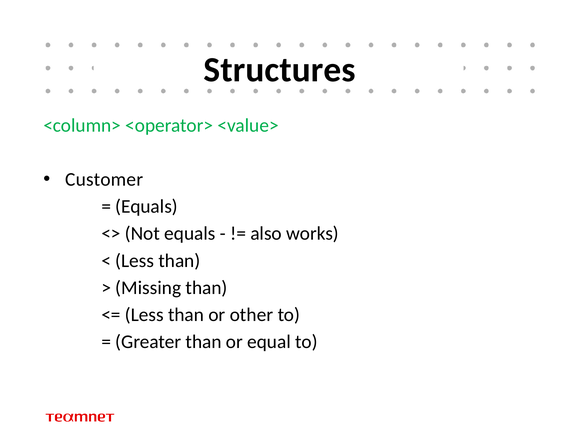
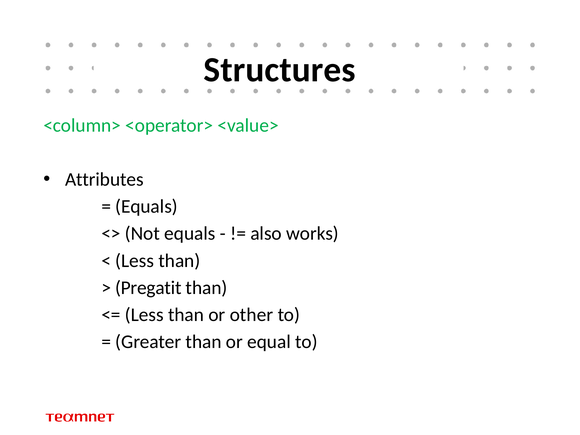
Customer: Customer -> Attributes (104, 179)
Missing: Missing -> Pregatit (148, 288)
